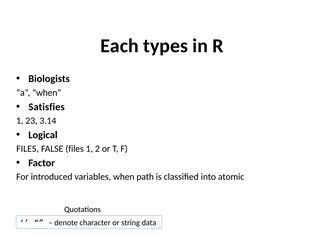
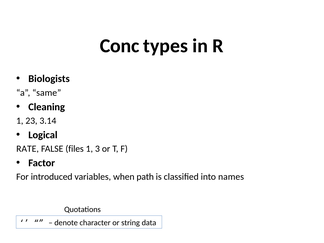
Each: Each -> Conc (120, 46)
a when: when -> same (47, 93)
Satisfies: Satisfies -> Cleaning (47, 107)
FILES: FILES -> RATE (28, 149)
2: 2 -> 3 (97, 149)
atomic: atomic -> names (231, 177)
